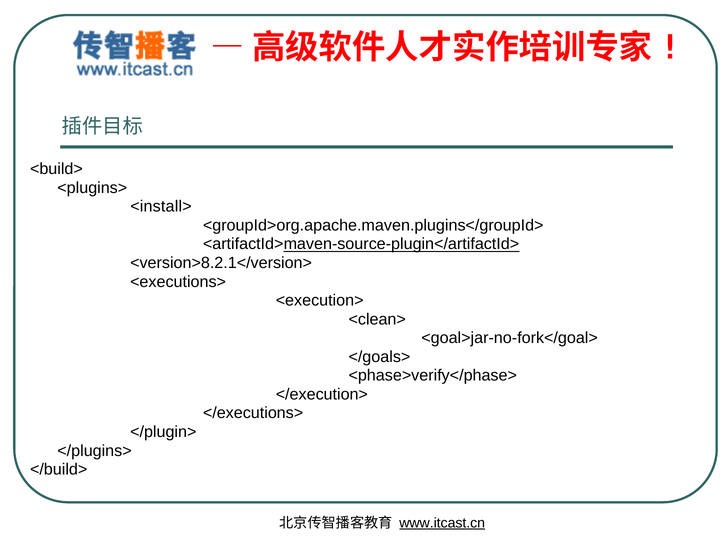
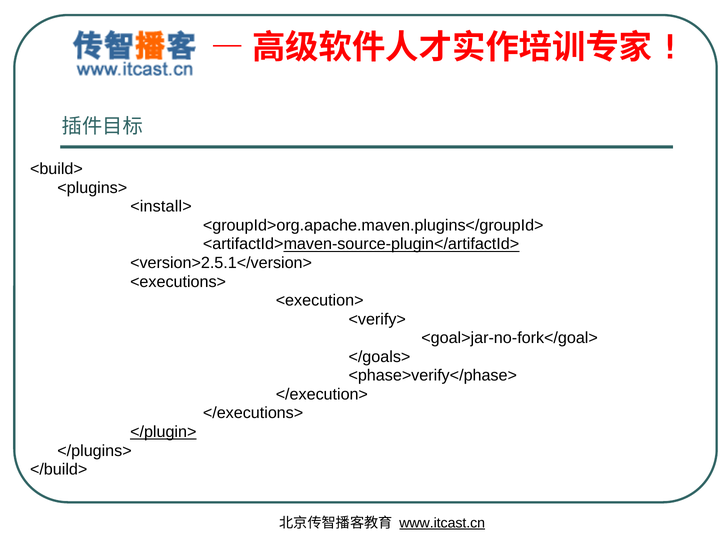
<version>8.2.1</version>: <version>8.2.1</version> -> <version>2.5.1</version> (221, 263)
<clean>: <clean> -> <verify> (377, 319)
</plugin> underline: none -> present (163, 432)
